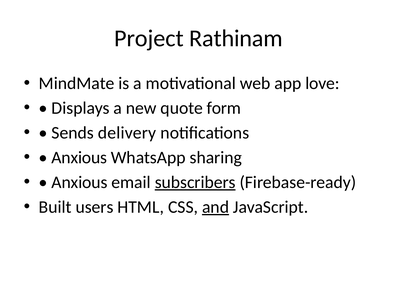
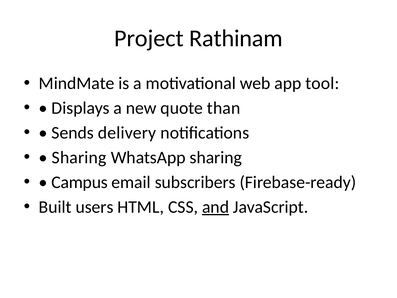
love: love -> tool (322, 83)
form: form -> than (224, 108)
Anxious: Anxious -> Sharing (79, 157)
Anxious: Anxious -> Campus (80, 182)
subscribers underline: present -> none (195, 182)
